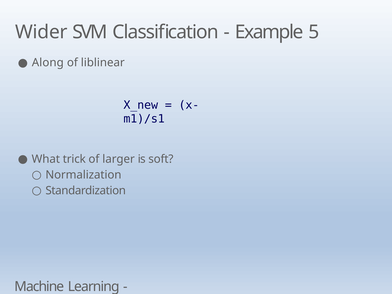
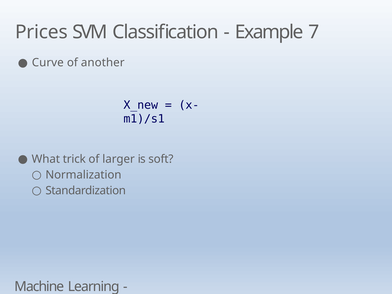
Wider: Wider -> Prices (41, 32)
5: 5 -> 7 (314, 32)
Along: Along -> Curve (48, 63)
liblinear: liblinear -> another (103, 63)
